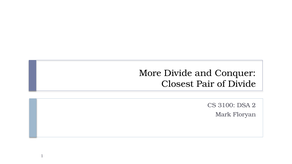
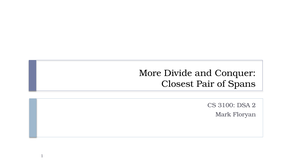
of Divide: Divide -> Spans (242, 84)
